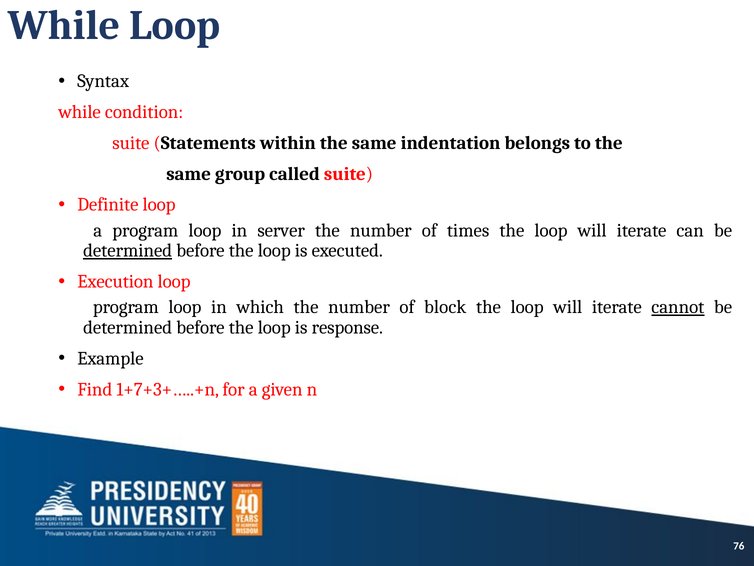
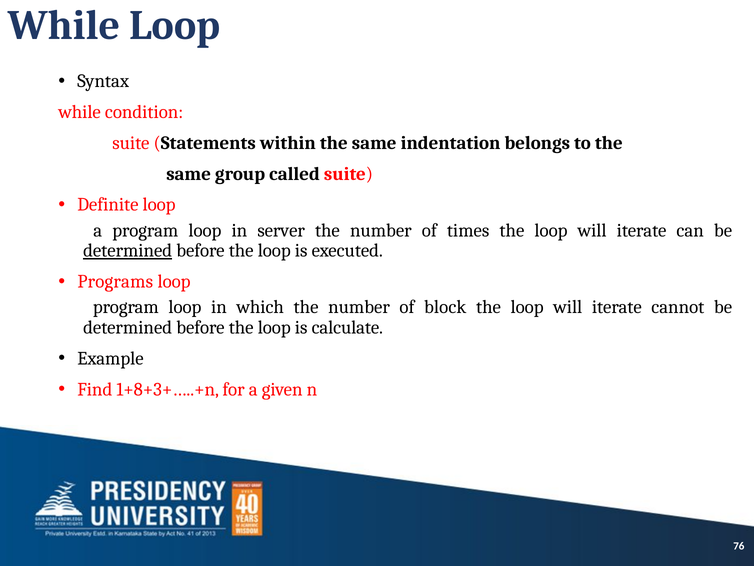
Execution: Execution -> Programs (115, 281)
cannot underline: present -> none (678, 307)
response: response -> calculate (347, 327)
1+7+3+…..+n: 1+7+3+…..+n -> 1+8+3+…..+n (168, 389)
